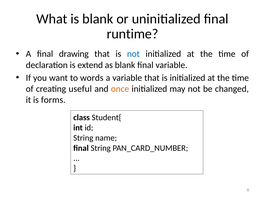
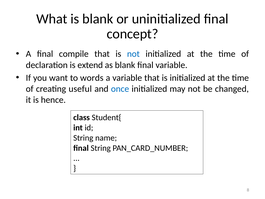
runtime: runtime -> concept (132, 34)
drawing: drawing -> compile (74, 54)
once colour: orange -> blue (120, 89)
forms: forms -> hence (53, 100)
